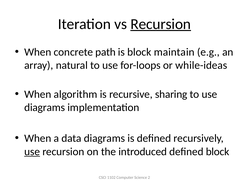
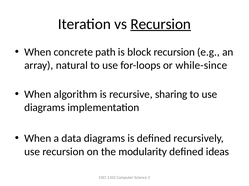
block maintain: maintain -> recursion (174, 52)
while-ideas: while-ideas -> while-since (201, 66)
use underline: present -> none (32, 152)
introduced: introduced -> modularity (143, 152)
defined block: block -> ideas (218, 152)
